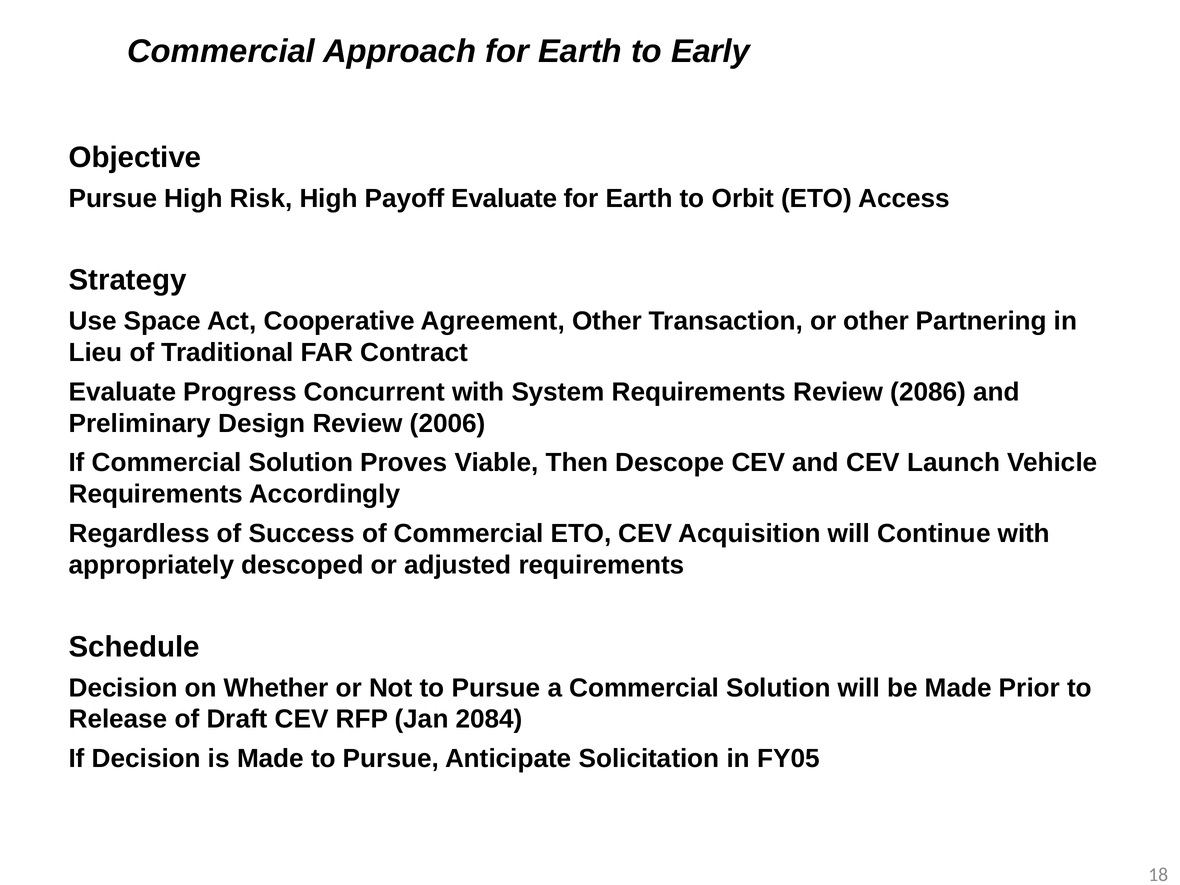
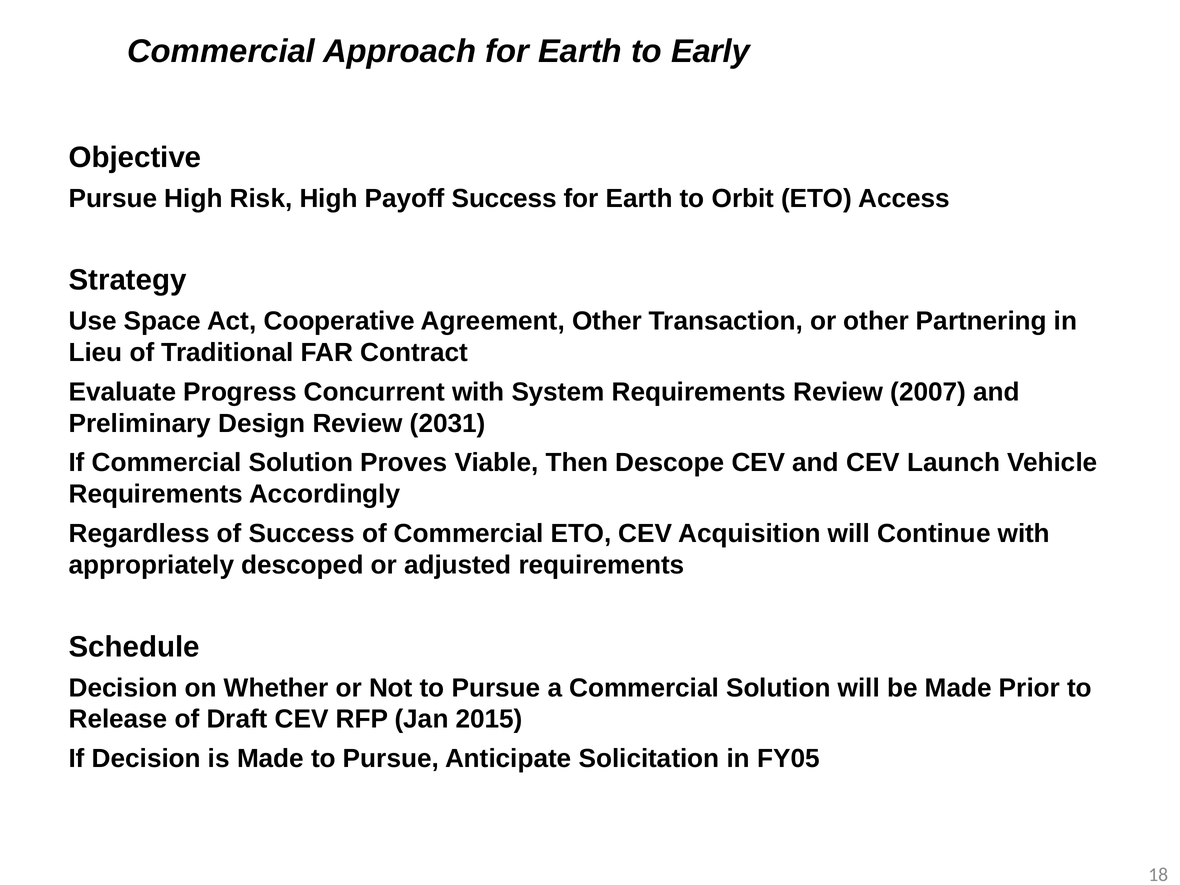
Payoff Evaluate: Evaluate -> Success (504, 198)
2086: 2086 -> 2007 (928, 392)
2006: 2006 -> 2031 (448, 423)
2084: 2084 -> 2015 (489, 719)
